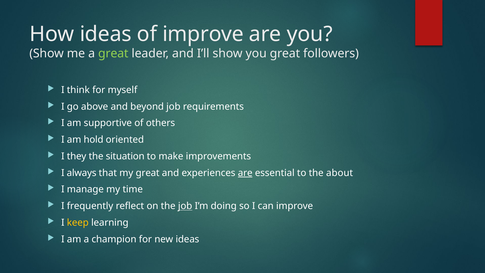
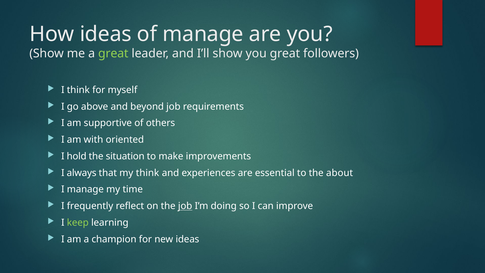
of improve: improve -> manage (203, 34)
hold: hold -> with (93, 140)
they: they -> hold (77, 156)
my great: great -> think (148, 173)
are underline: present -> none (245, 173)
keep colour: yellow -> light green (78, 222)
